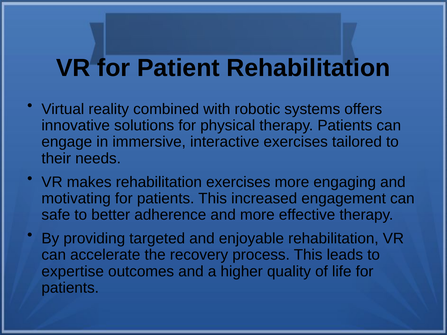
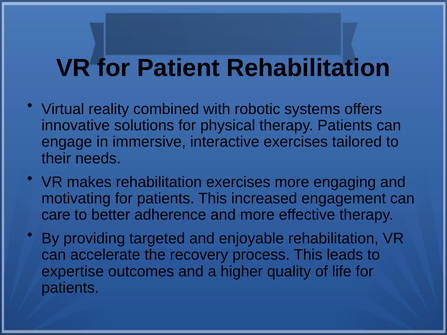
safe: safe -> care (56, 215)
